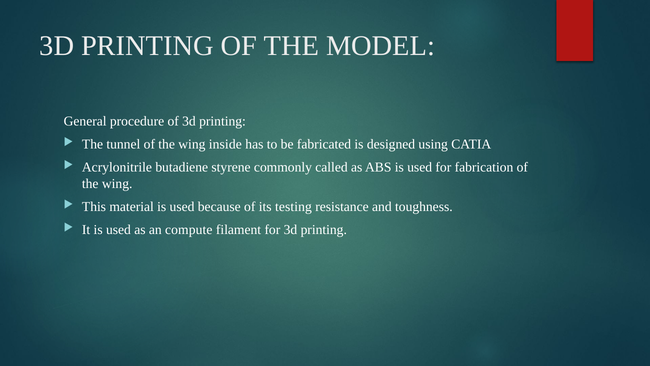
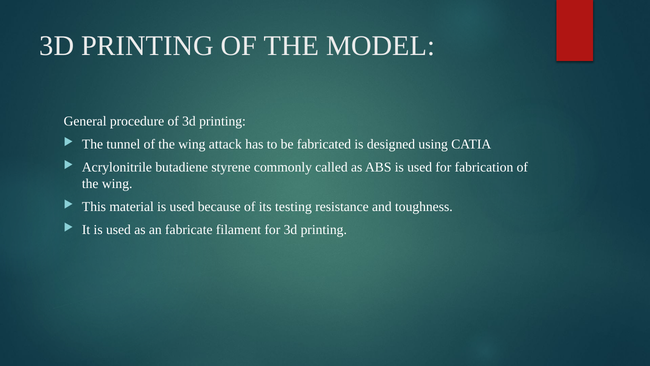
inside: inside -> attack (225, 144)
compute: compute -> fabricate (189, 229)
